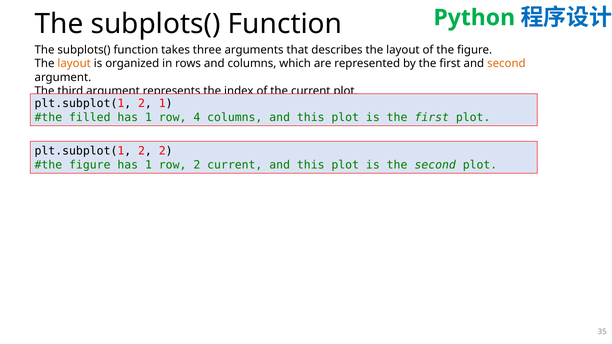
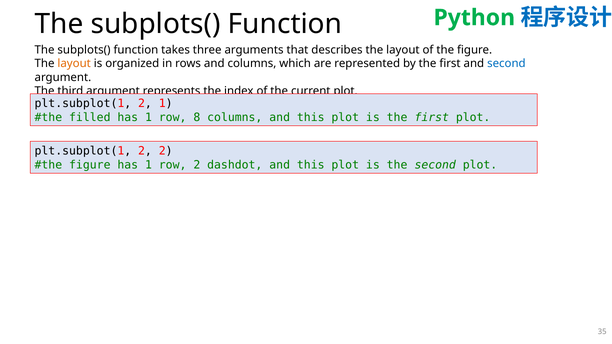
second colour: orange -> blue (506, 64)
4: 4 -> 8 (197, 117)
2 current: current -> dashdot (235, 165)
